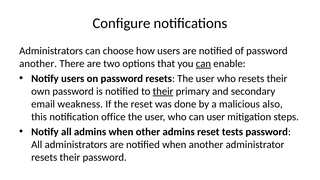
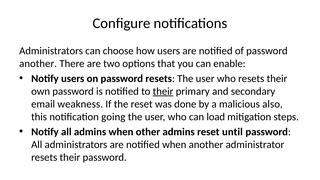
can underline: present -> none (203, 64)
office: office -> going (113, 117)
can user: user -> load (216, 117)
tests: tests -> until (232, 132)
